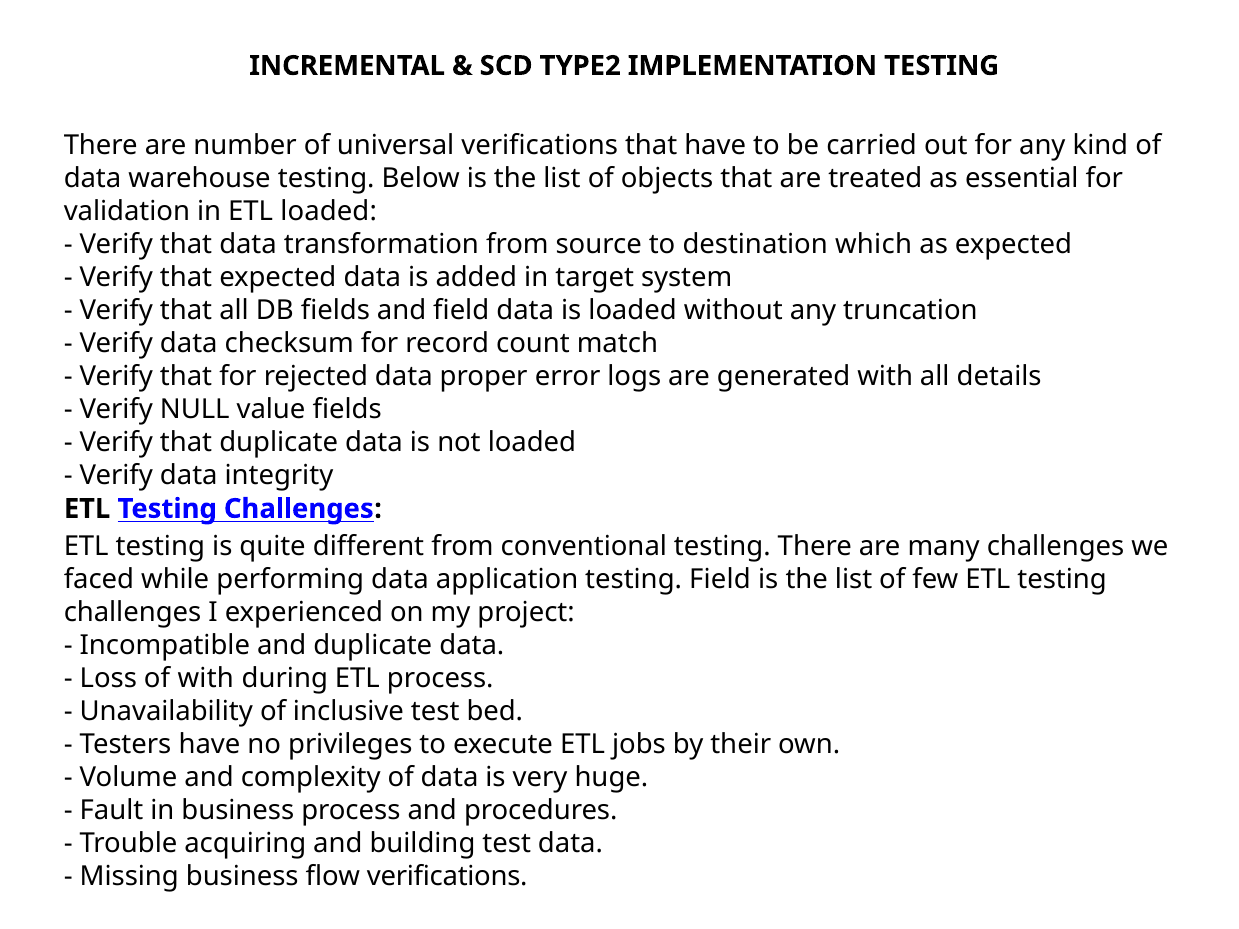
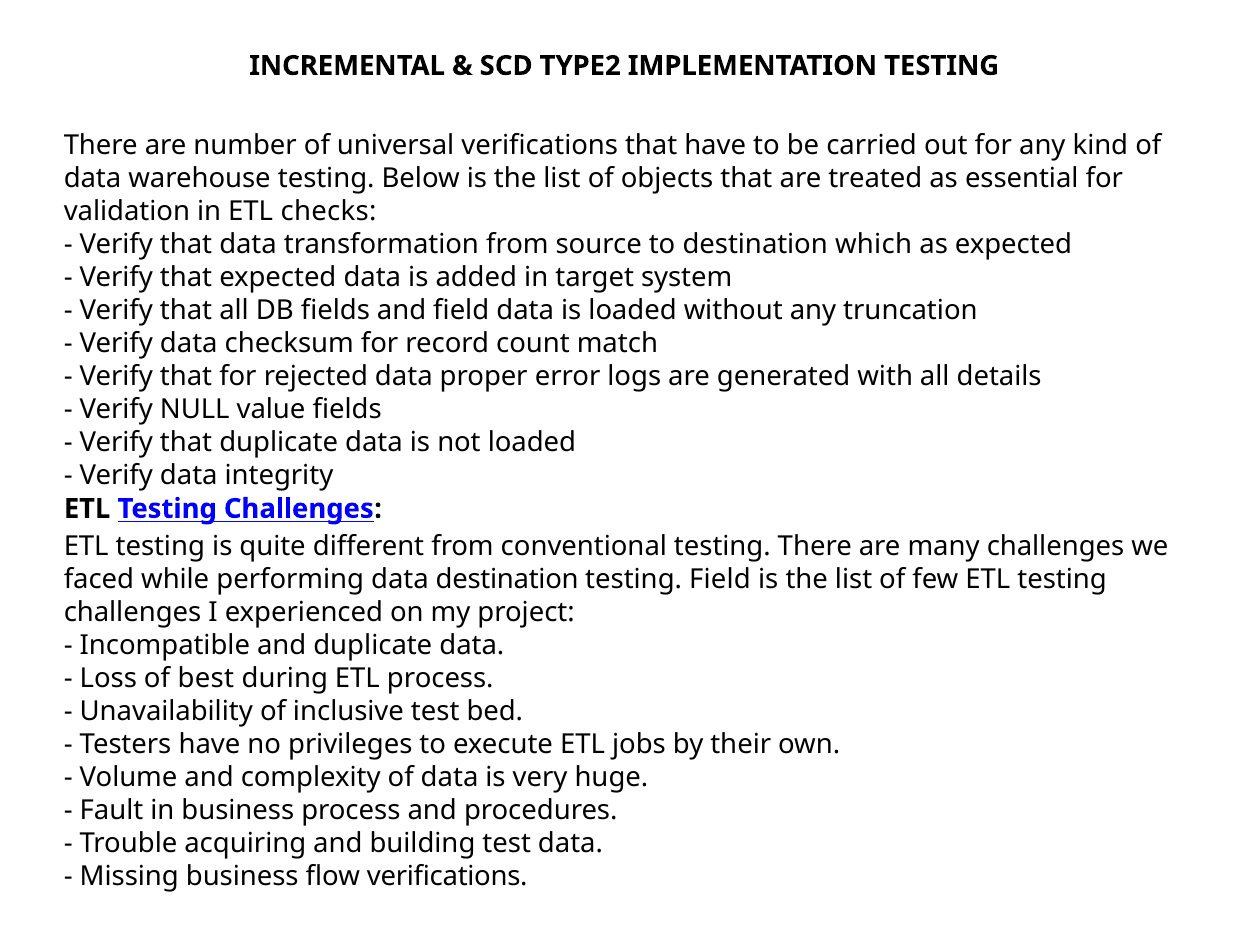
ETL loaded: loaded -> checks (329, 212)
data application: application -> destination (507, 579)
of with: with -> best (206, 678)
